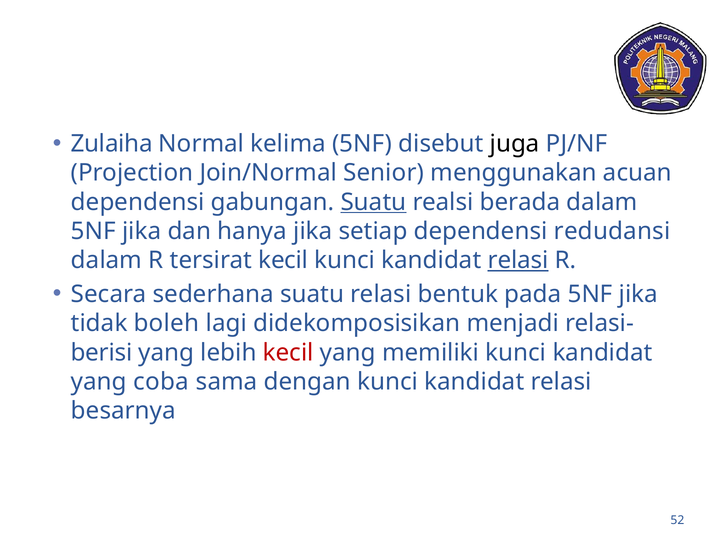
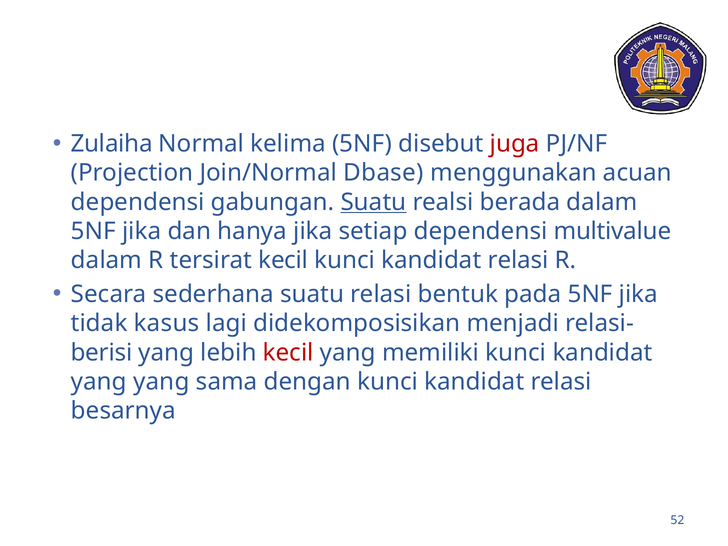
juga colour: black -> red (515, 144)
Senior: Senior -> Dbase (383, 173)
redudansi: redudansi -> multivalue (612, 231)
relasi underline: present -> none (518, 260)
boleh: boleh -> kasus (167, 323)
yang coba: coba -> yang (161, 382)
